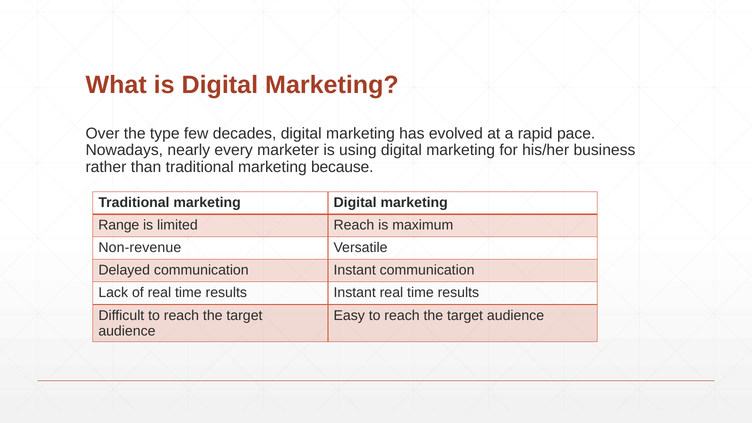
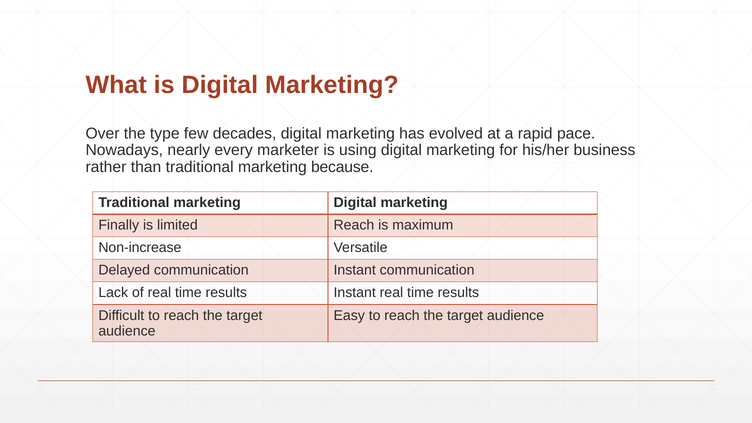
Range: Range -> Finally (119, 225)
Non-revenue: Non-revenue -> Non-increase (140, 248)
